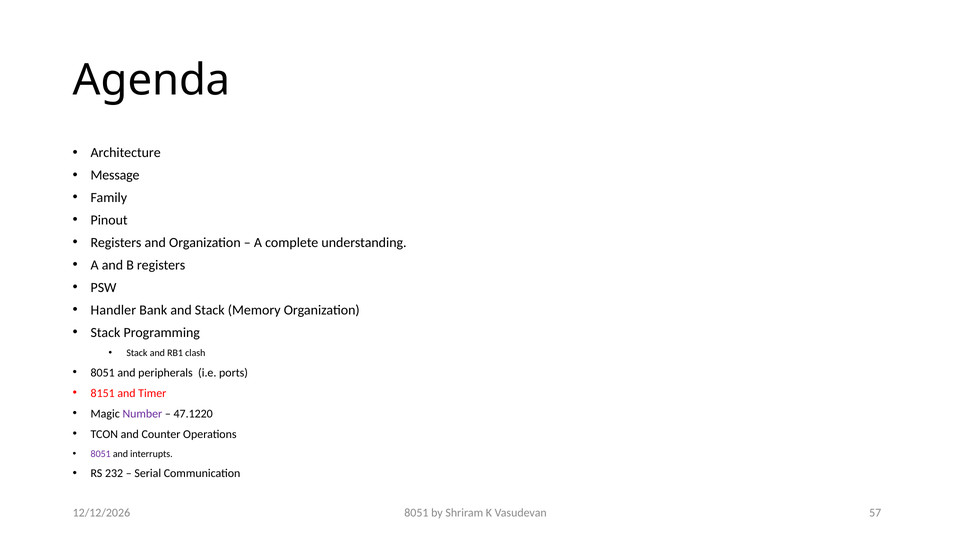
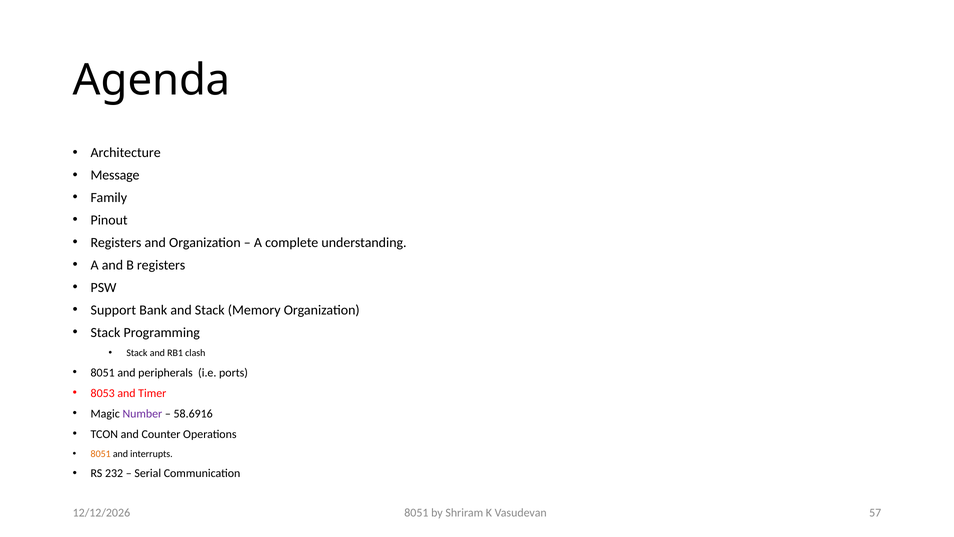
Handler: Handler -> Support (113, 310)
8151: 8151 -> 8053 (103, 393)
47.1220: 47.1220 -> 58.6916 (193, 413)
8051 colour: purple -> orange (101, 454)
